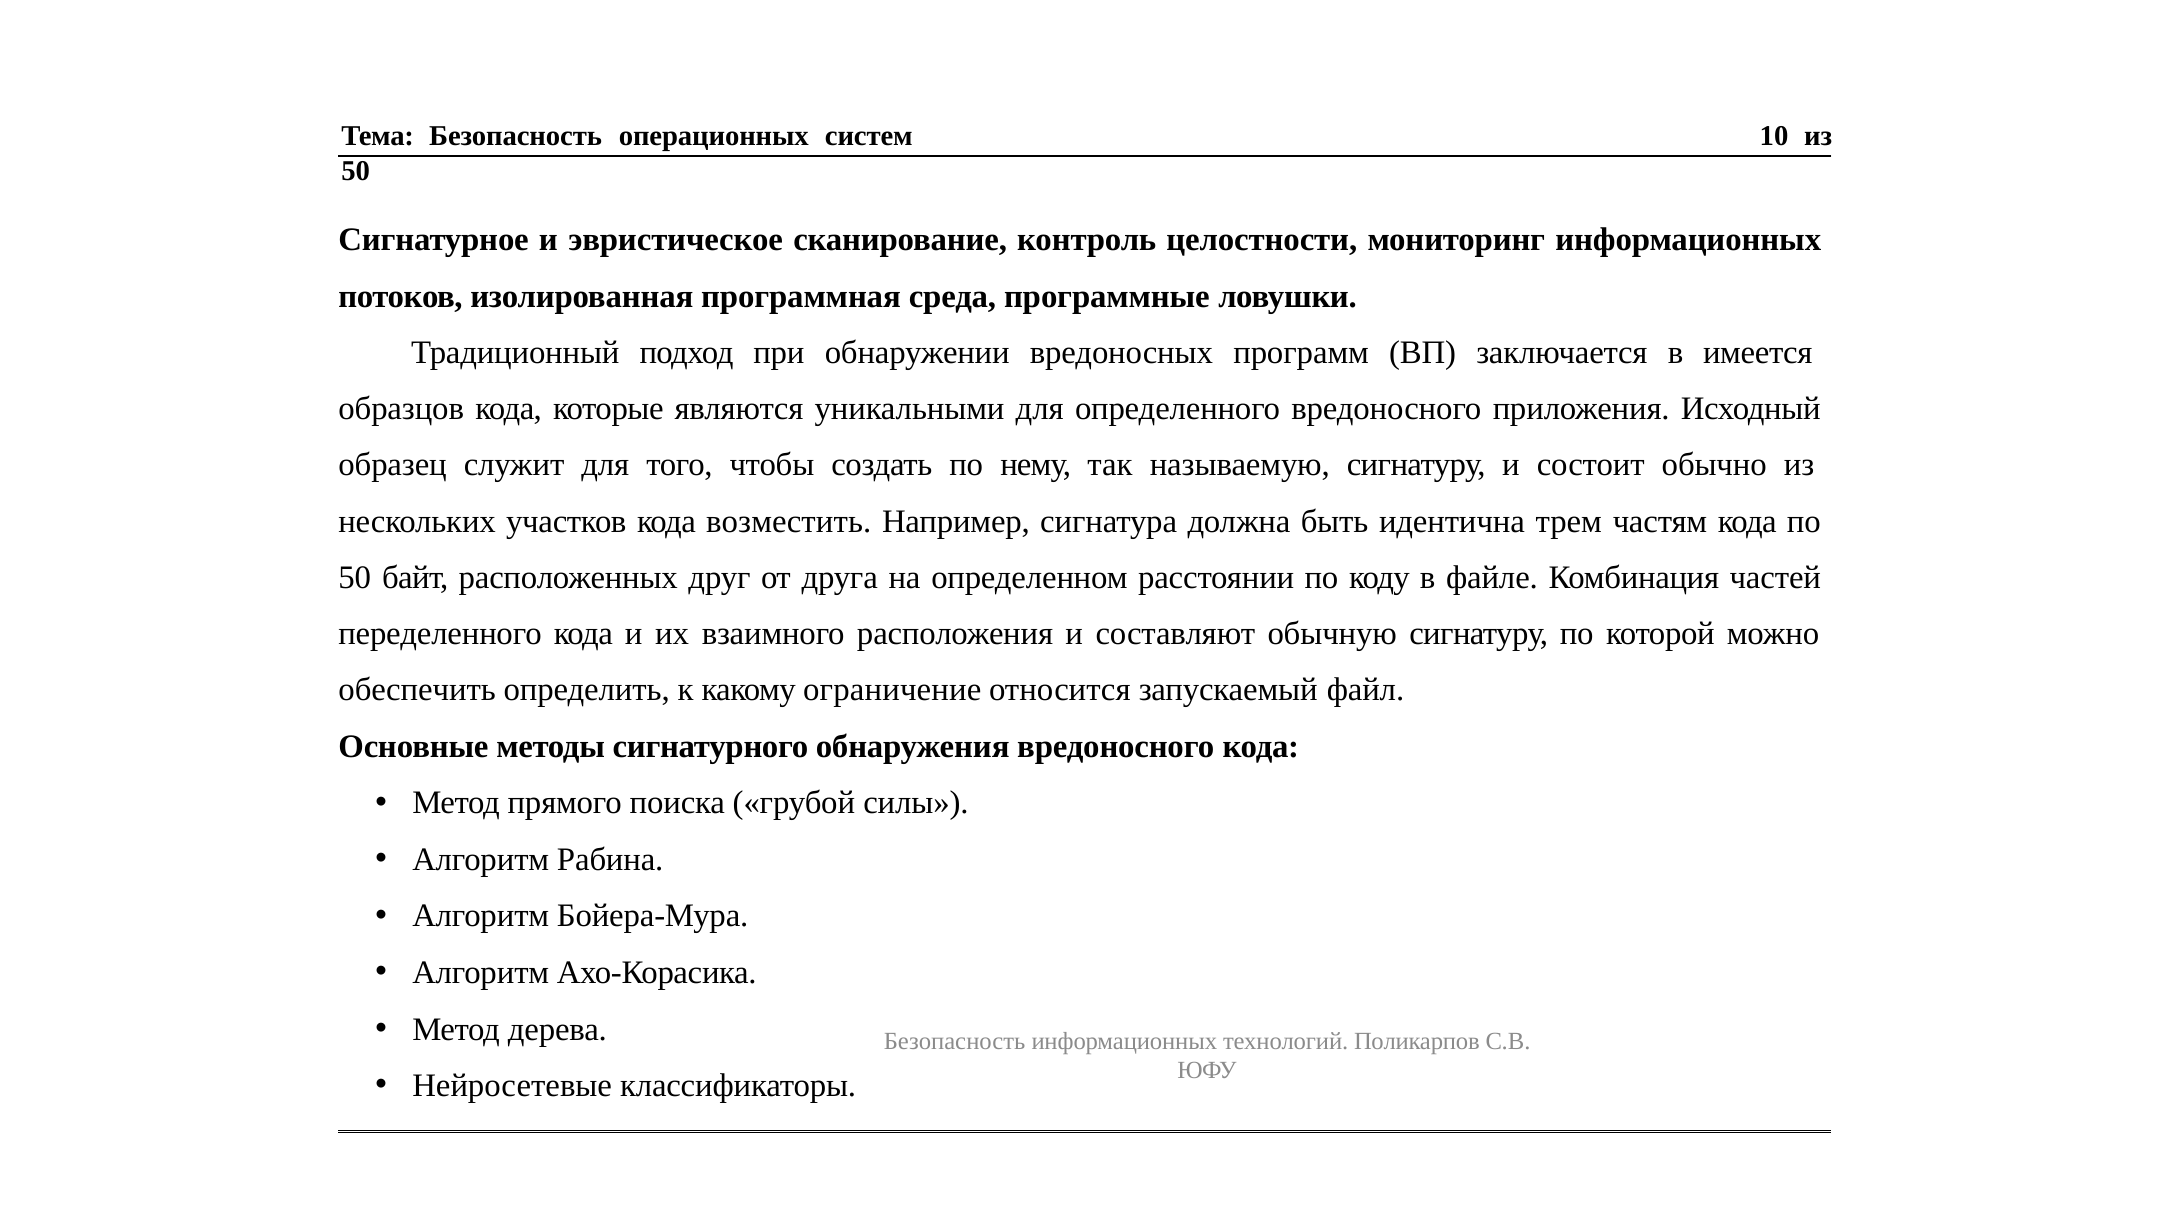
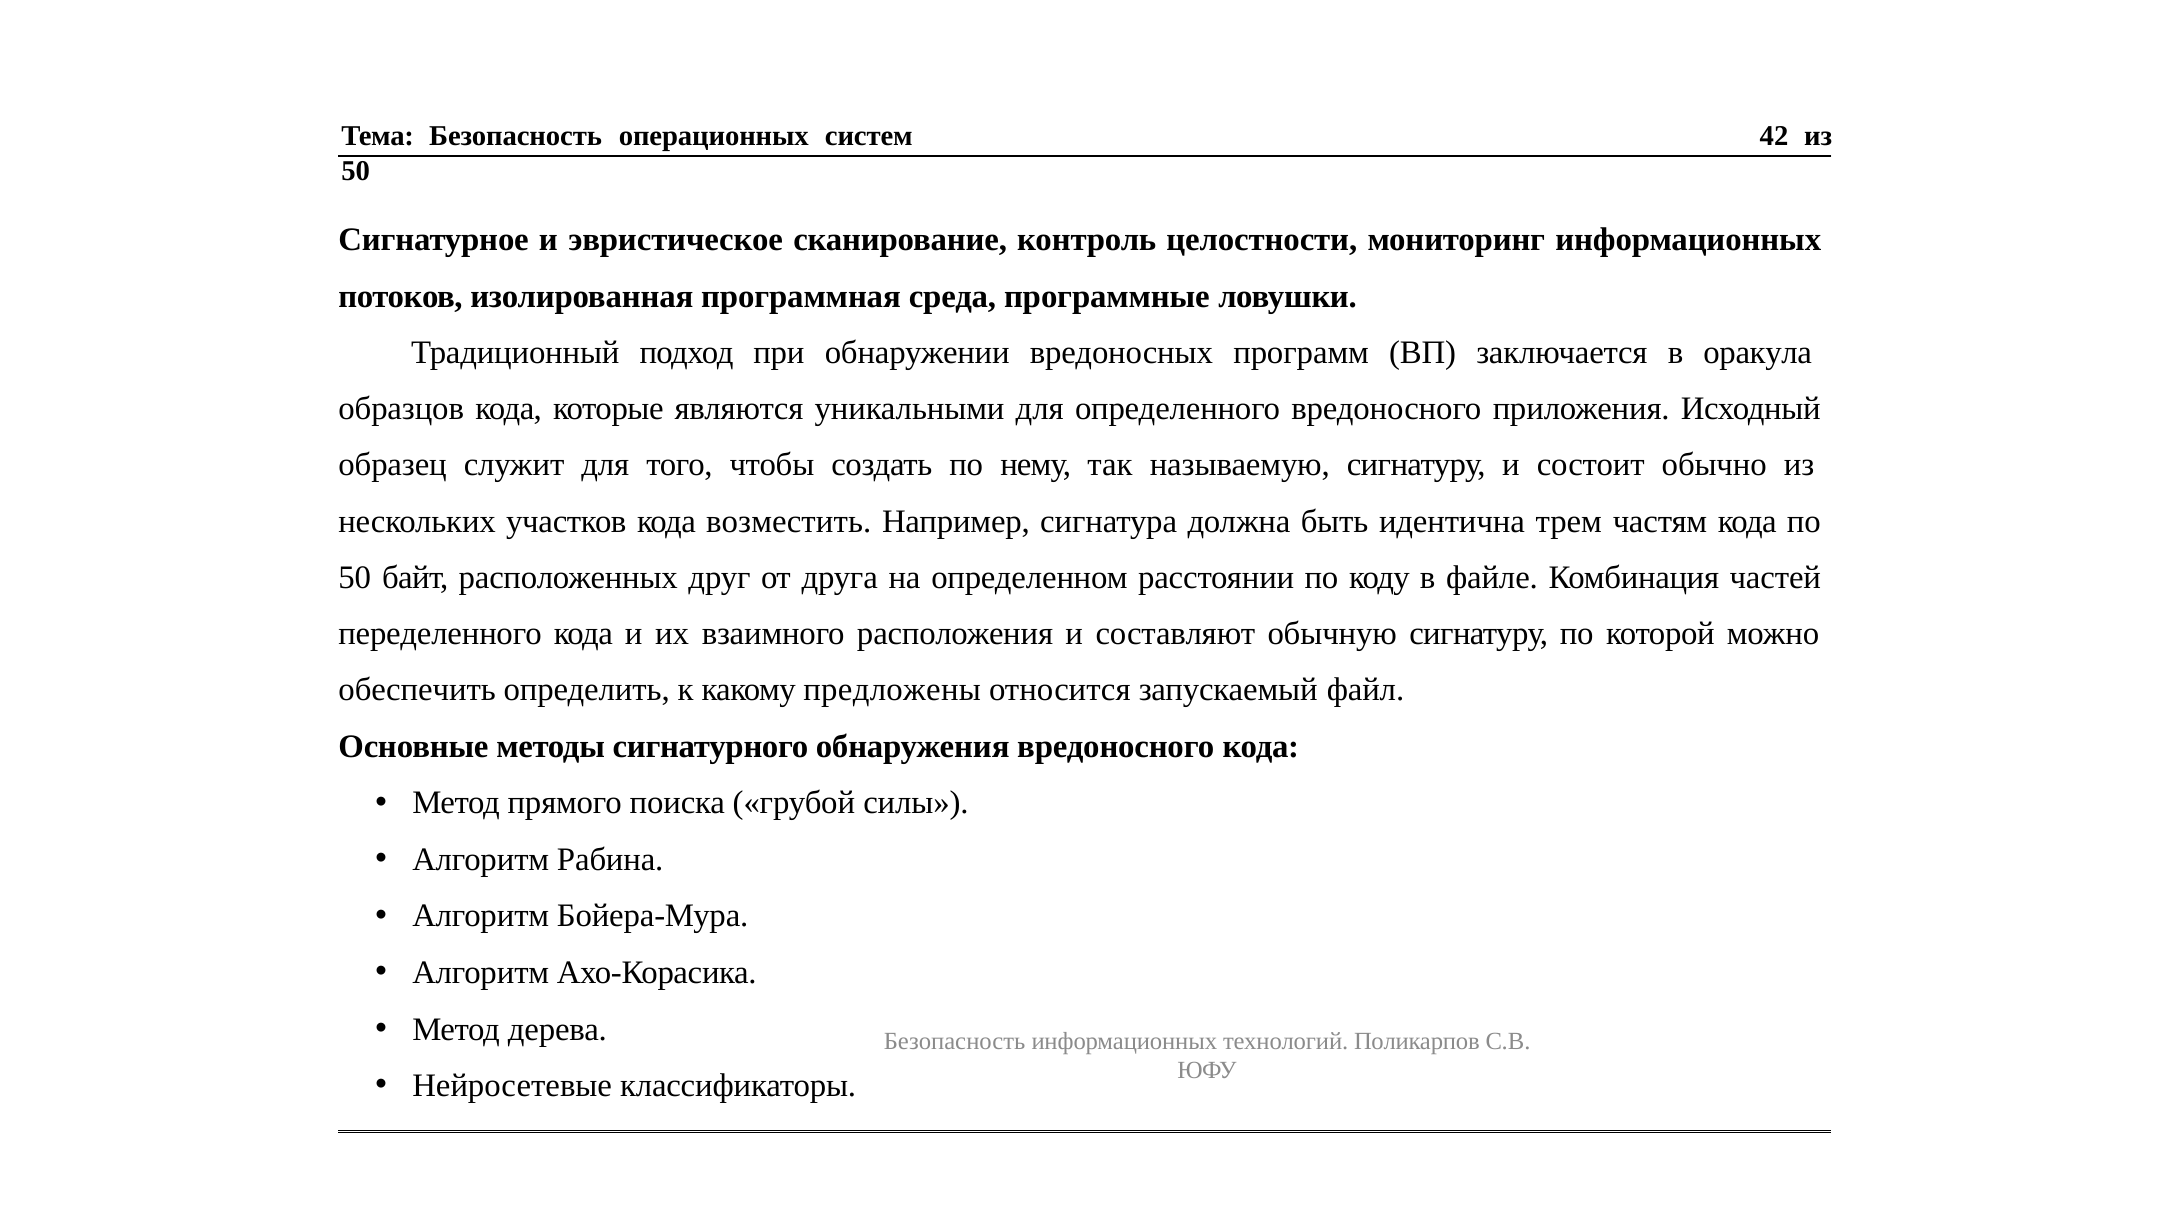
10: 10 -> 42 (1774, 136)
имеется: имеется -> оракула (1758, 353)
ограничение: ограничение -> предложены (892, 690)
